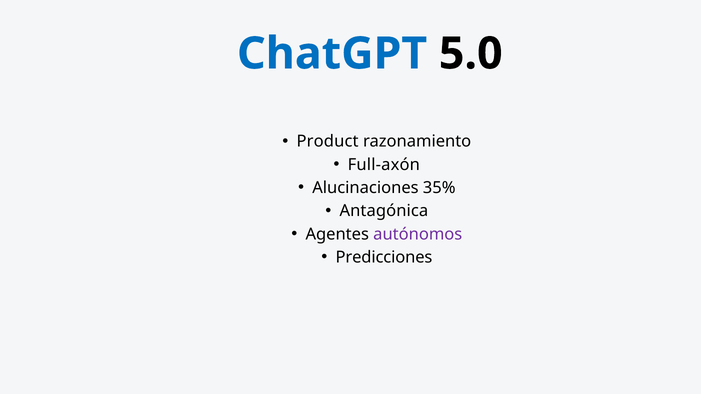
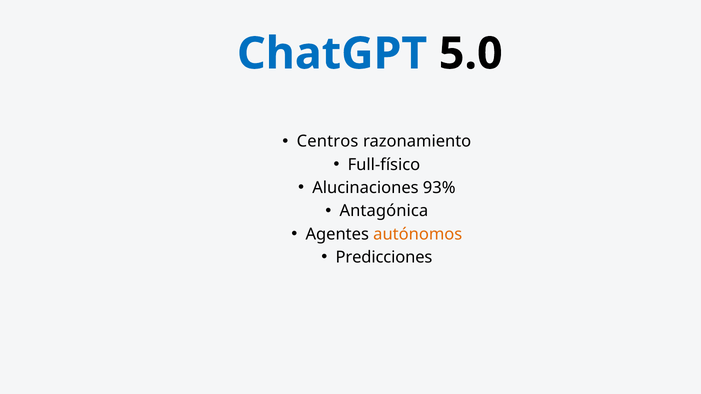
Product: Product -> Centros (328, 142)
Full-axón: Full-axón -> Full-físico (384, 165)
35%: 35% -> 93% (439, 188)
autónomos colour: purple -> orange (418, 234)
